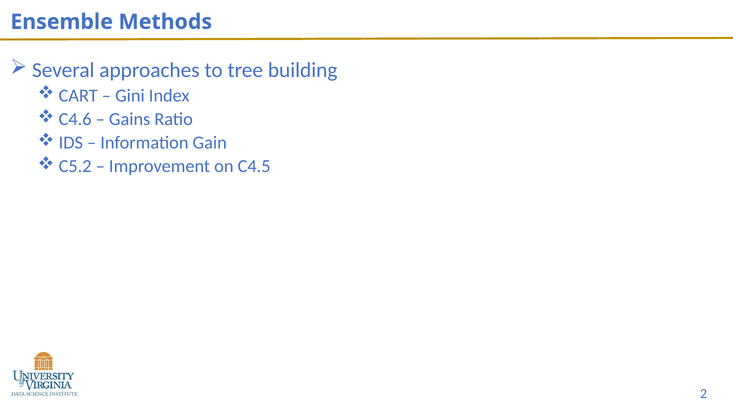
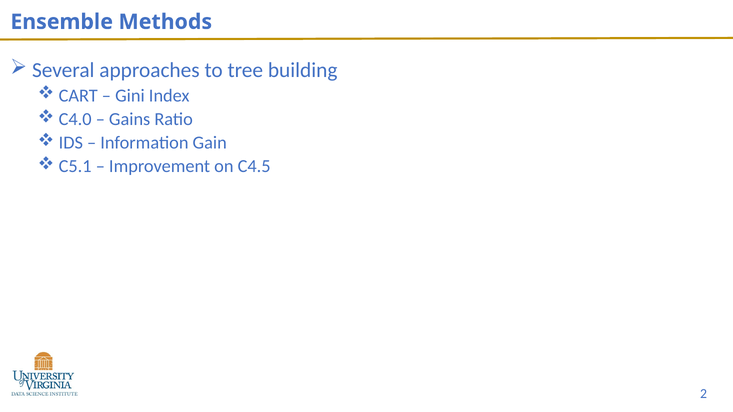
C4.6: C4.6 -> C4.0 (75, 119)
C5.2: C5.2 -> C5.1 (75, 166)
